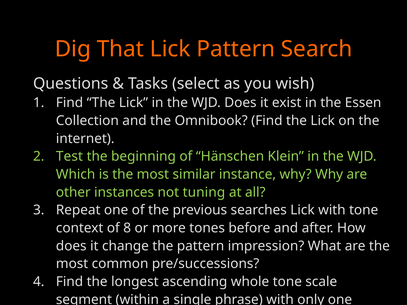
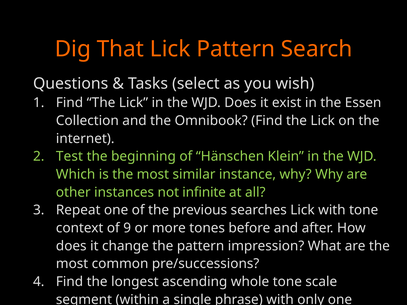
tuning: tuning -> infinite (204, 192)
8: 8 -> 9 (127, 228)
